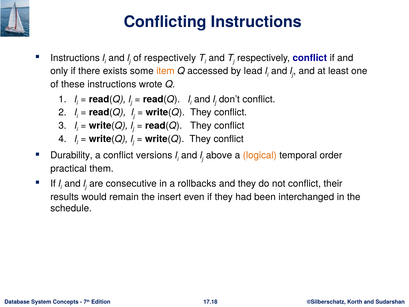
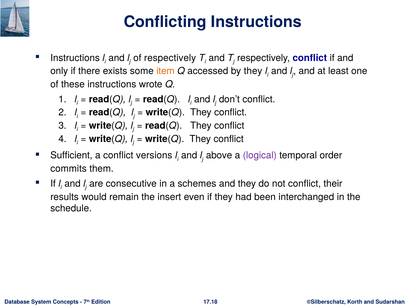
by lead: lead -> they (253, 71)
Durability: Durability -> Sufficient (71, 155)
logical colour: orange -> purple (260, 155)
practical: practical -> commits (69, 168)
rollbacks: rollbacks -> schemes (197, 183)
